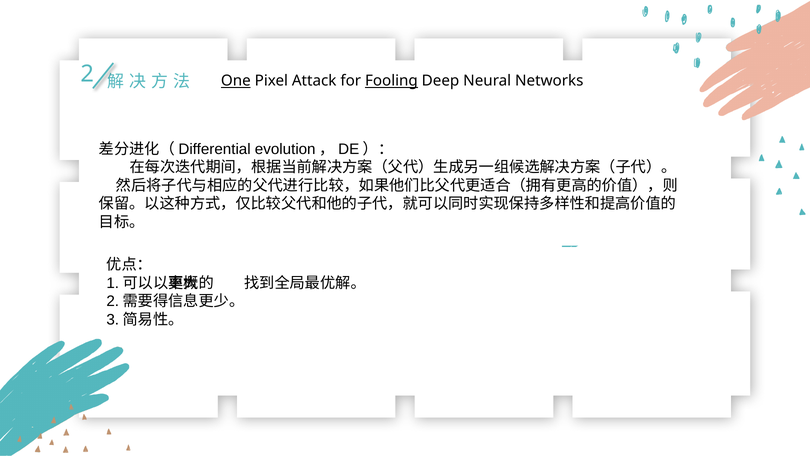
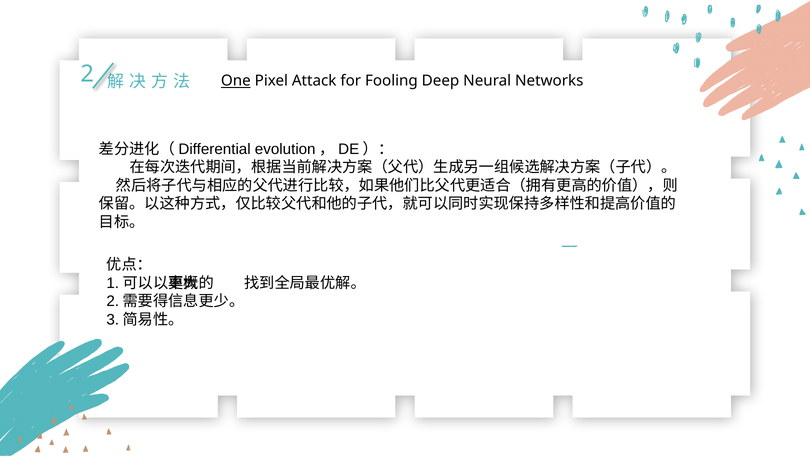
Fooling underline: present -> none (391, 81)
